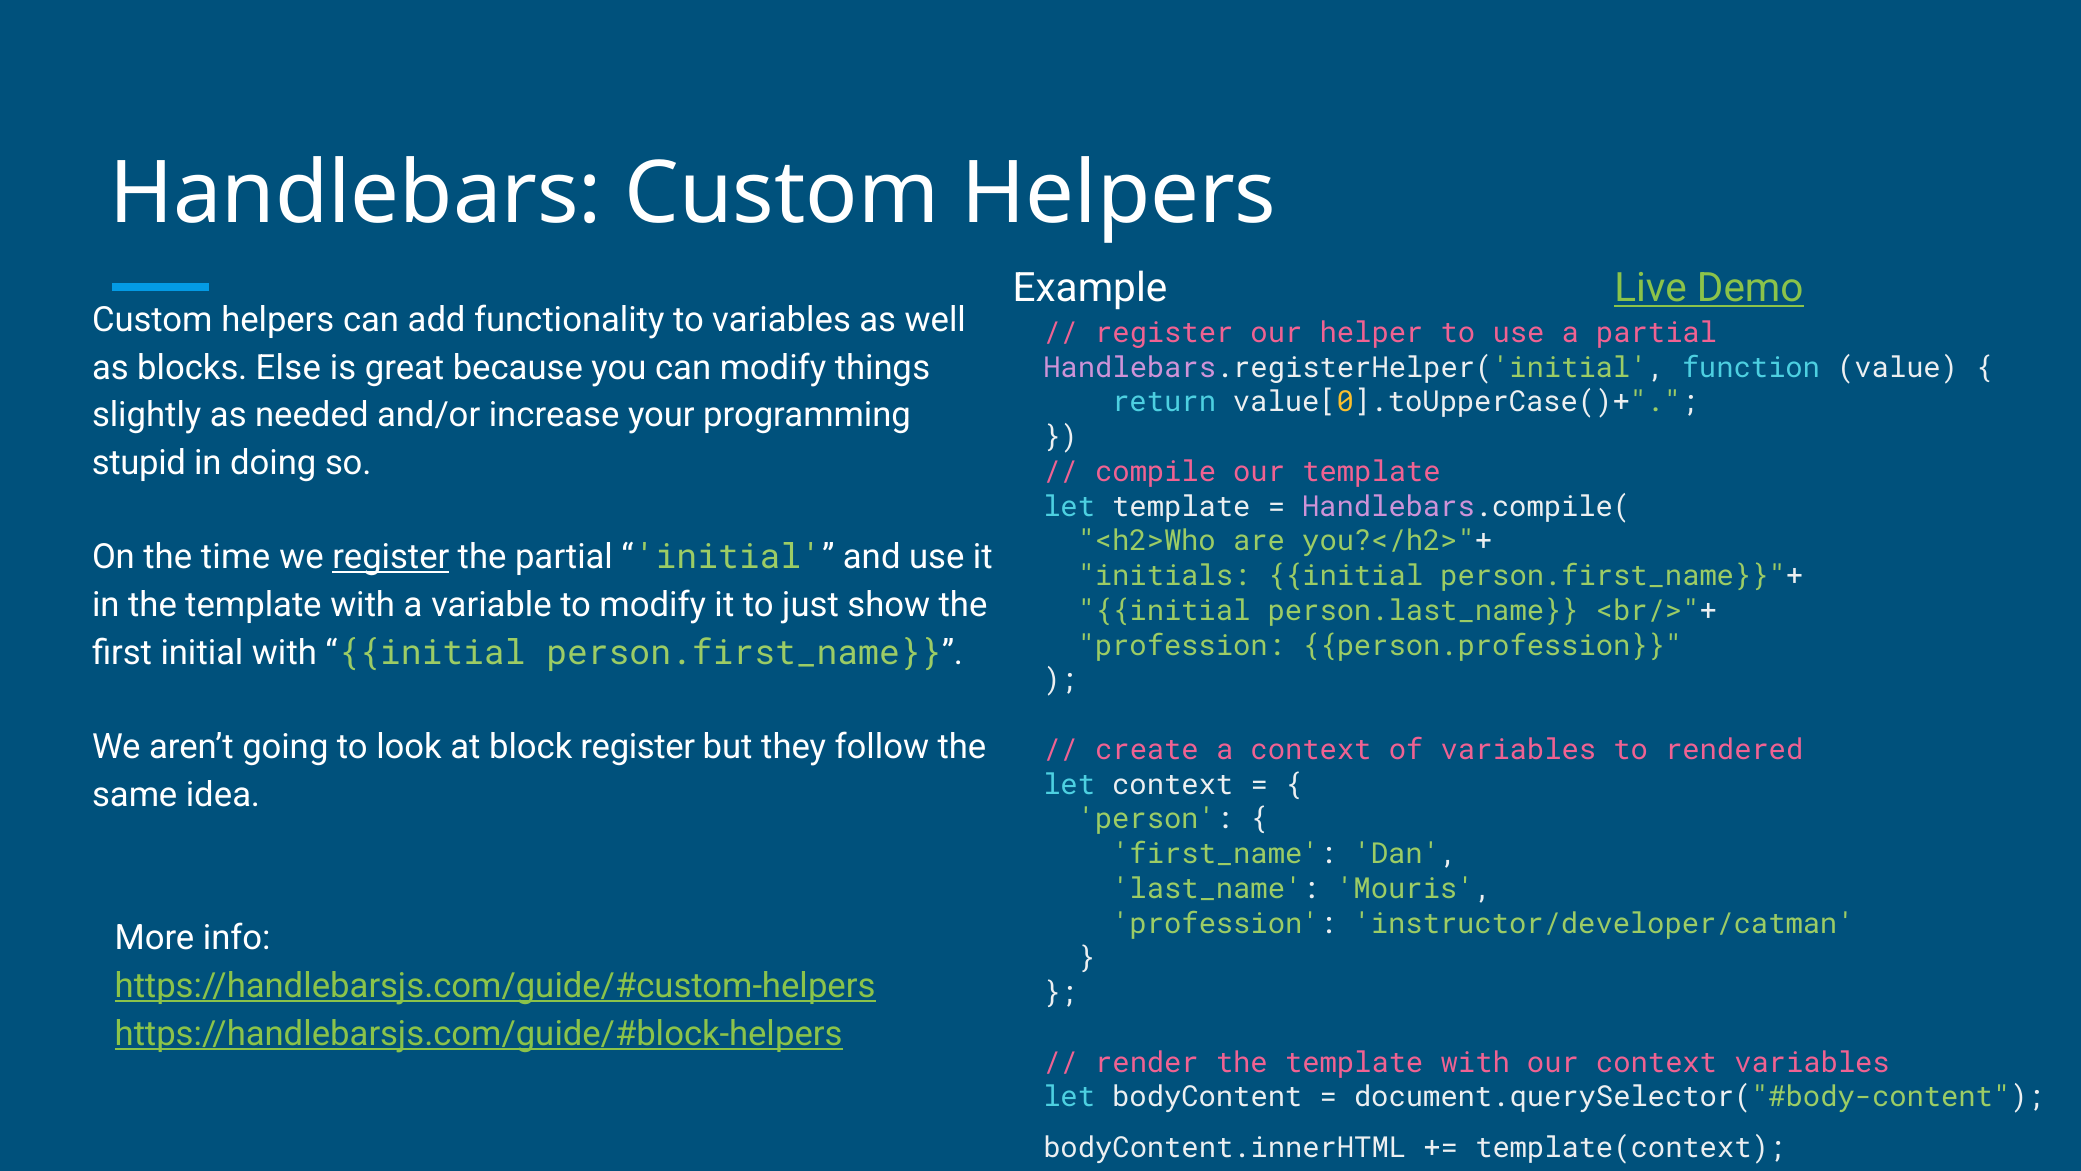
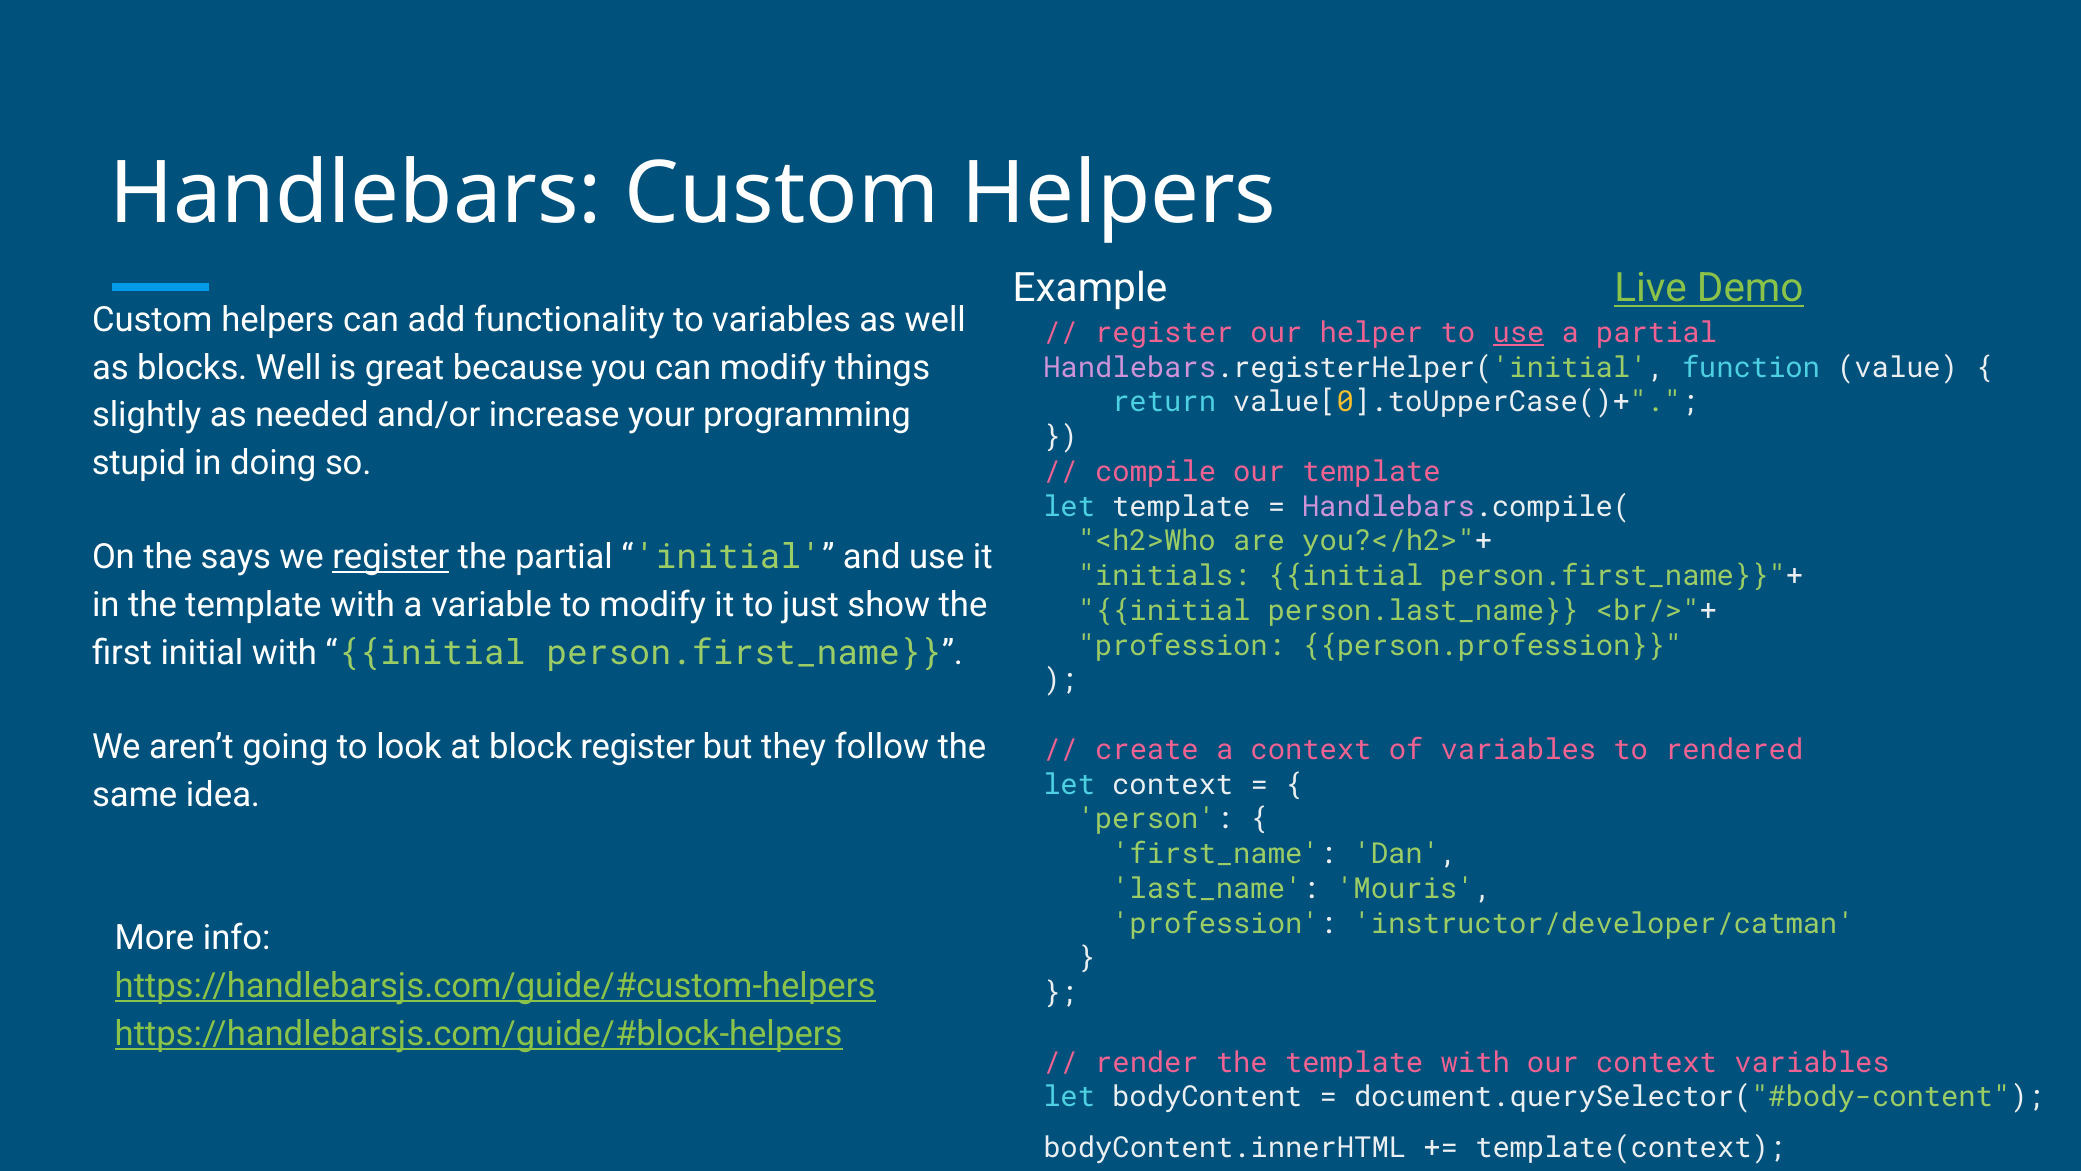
use underline: none -> present (1518, 333)
blocks Else: Else -> Well (289, 368)
time: time -> says (236, 557)
